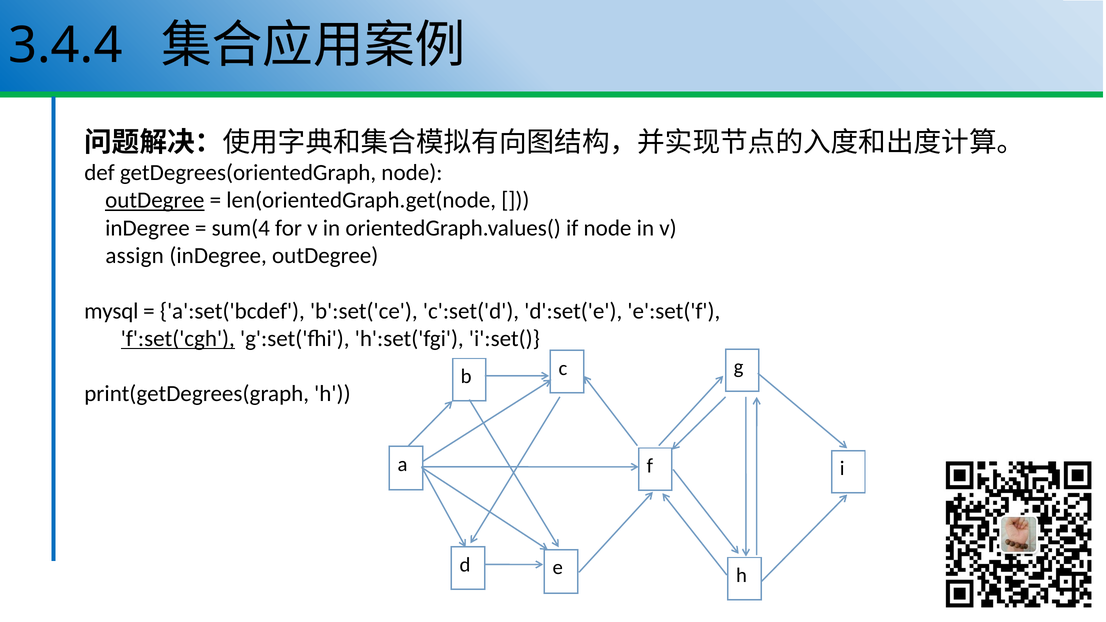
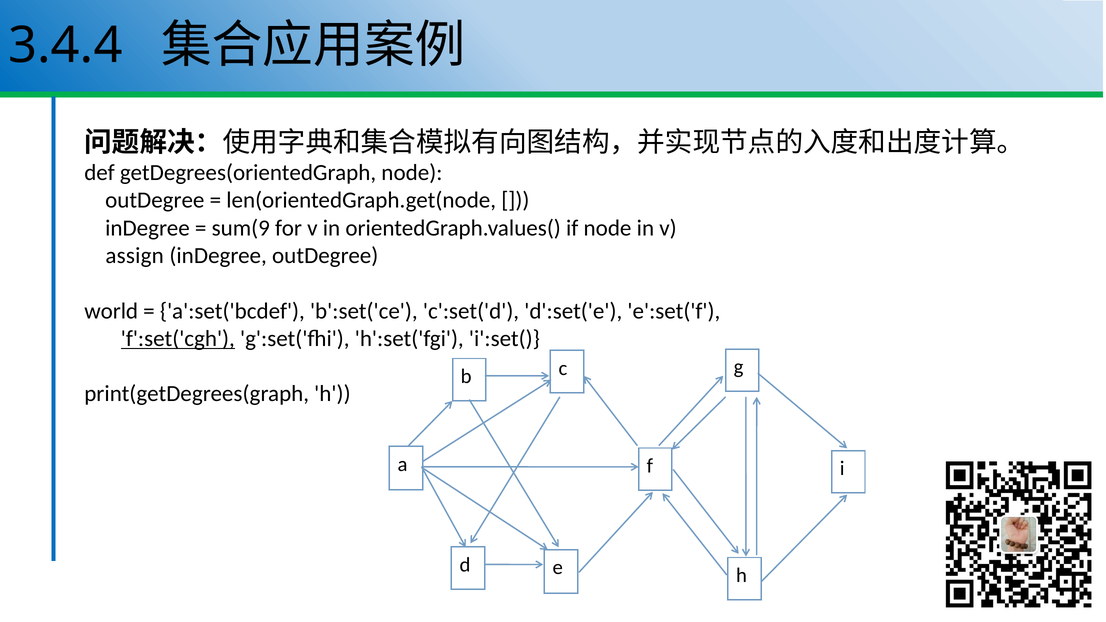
outDegree underline: present -> none (155, 200)
sum(4: sum(4 -> sum(9 (241, 228)
mysql: mysql -> world (111, 311)
